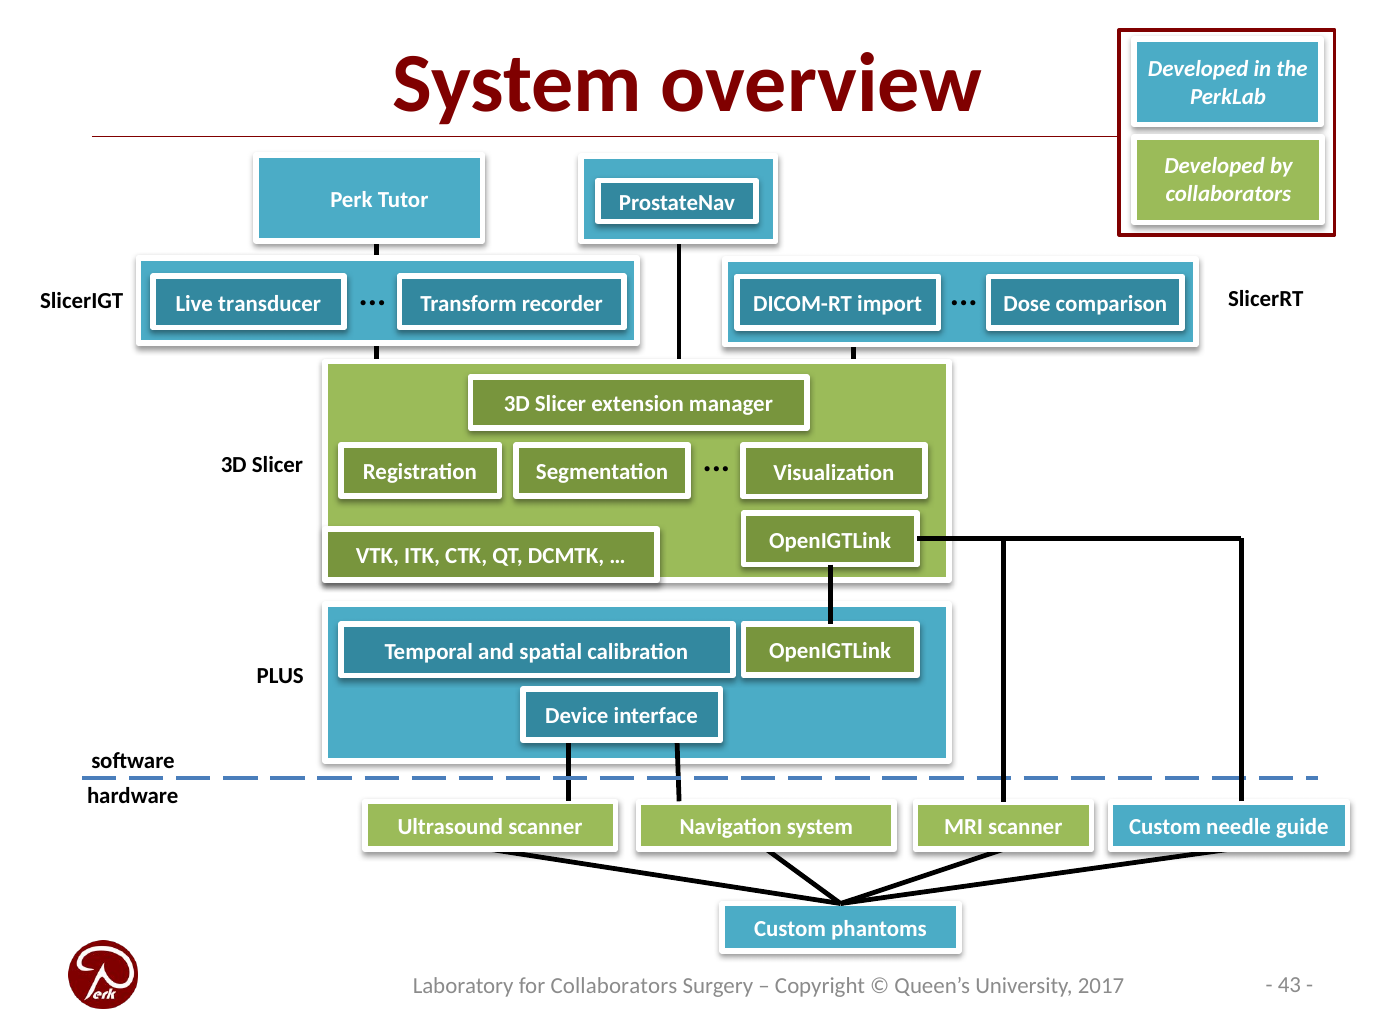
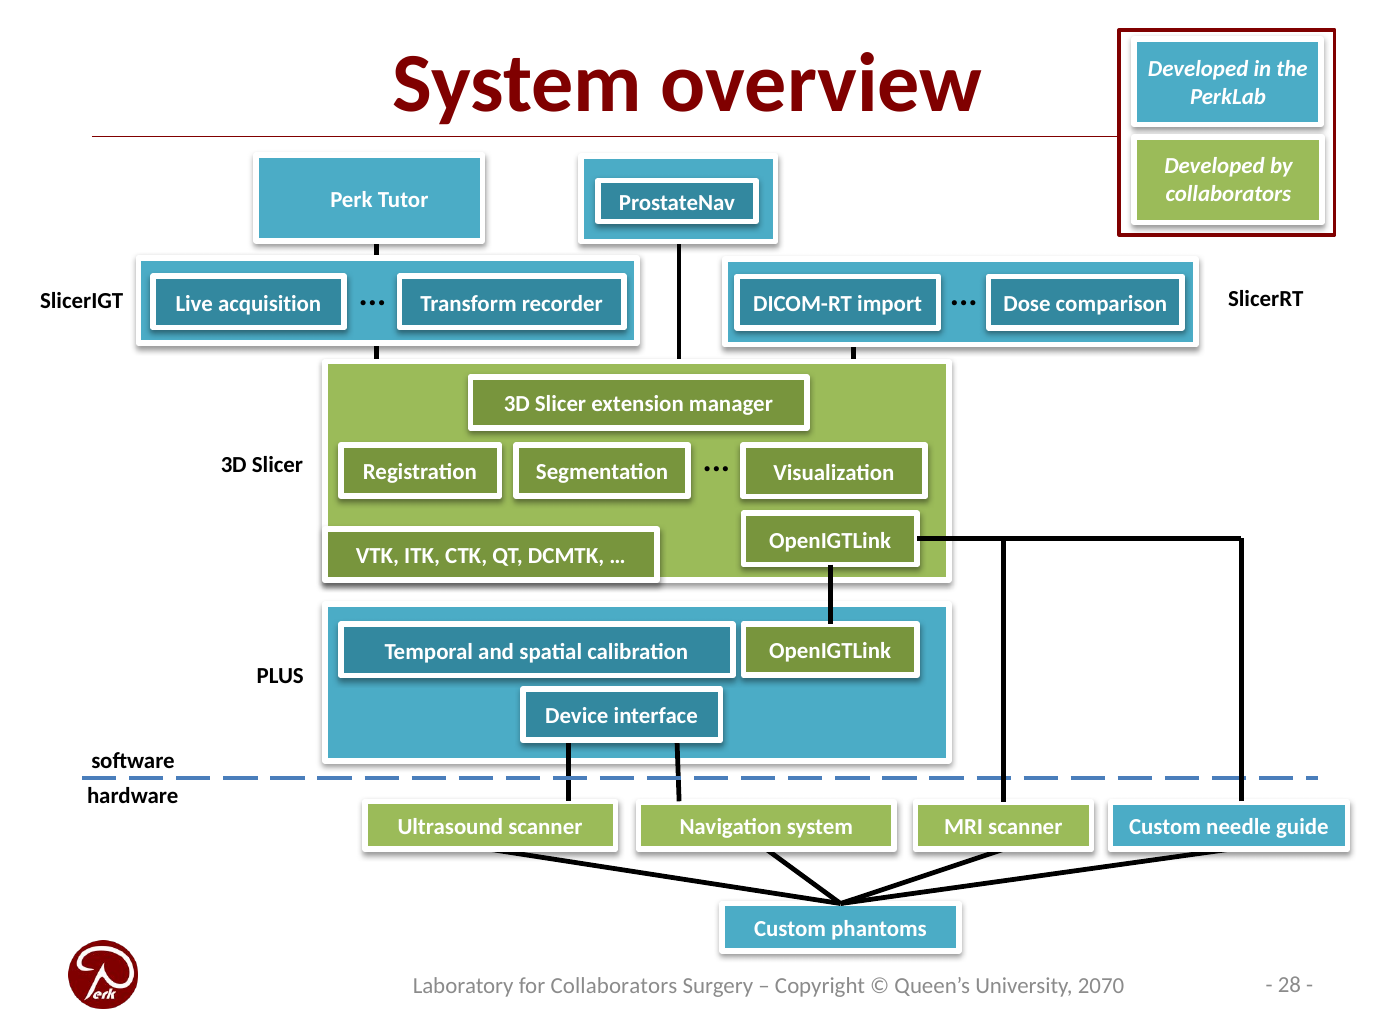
transducer: transducer -> acquisition (270, 304)
43: 43 -> 28 (1289, 985)
2017: 2017 -> 2070 (1101, 986)
